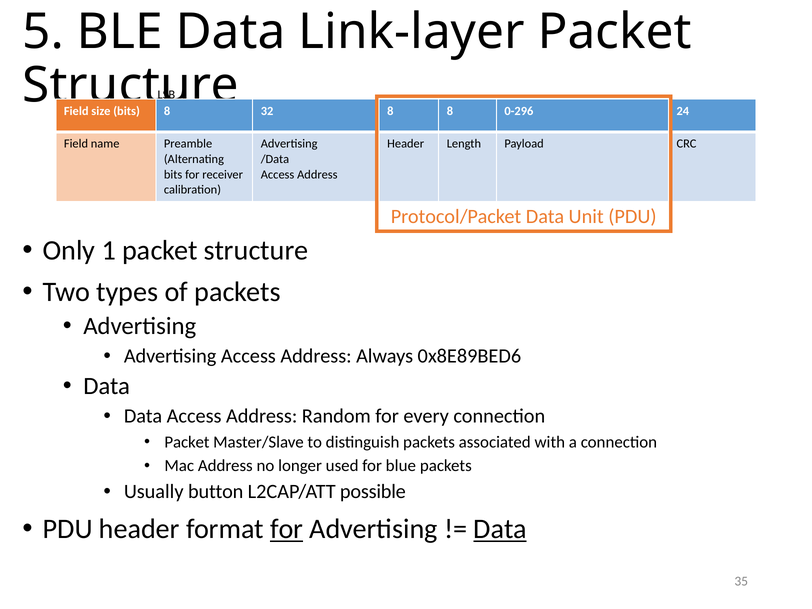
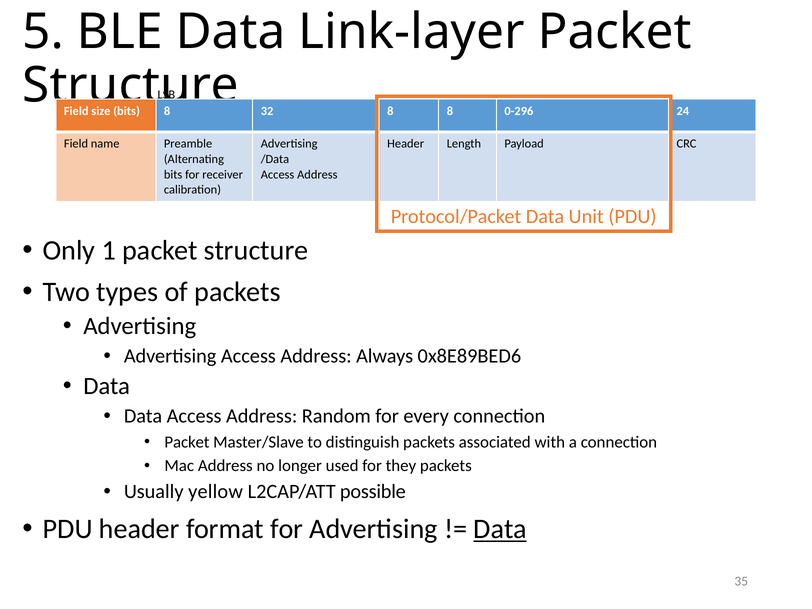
blue: blue -> they (401, 466)
button: button -> yellow (216, 492)
for underline: present -> none (287, 529)
